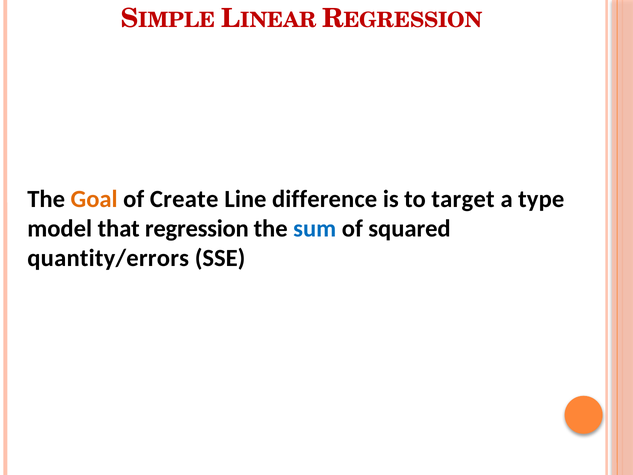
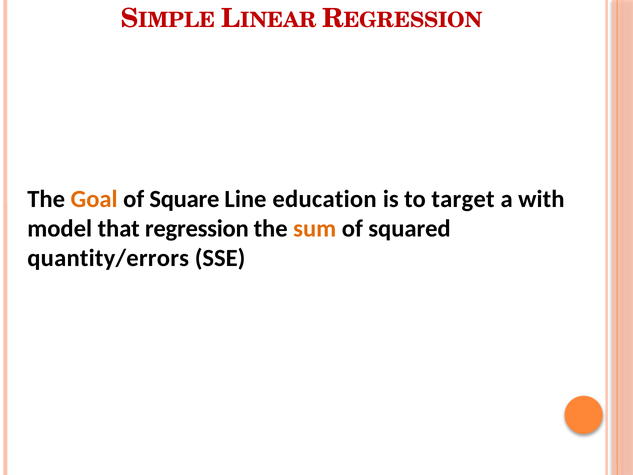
Create: Create -> Square (184, 199)
difference: difference -> education (325, 199)
type: type -> with (541, 199)
sum colour: blue -> orange (315, 229)
